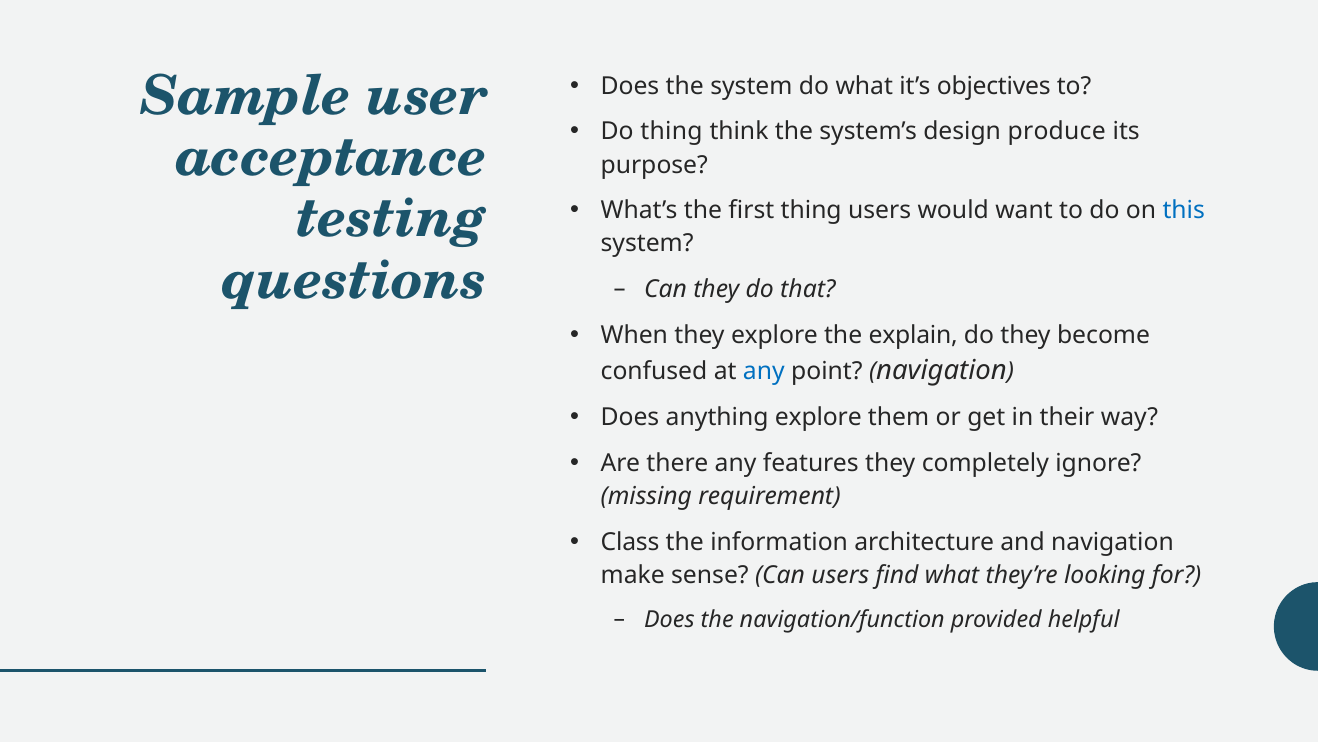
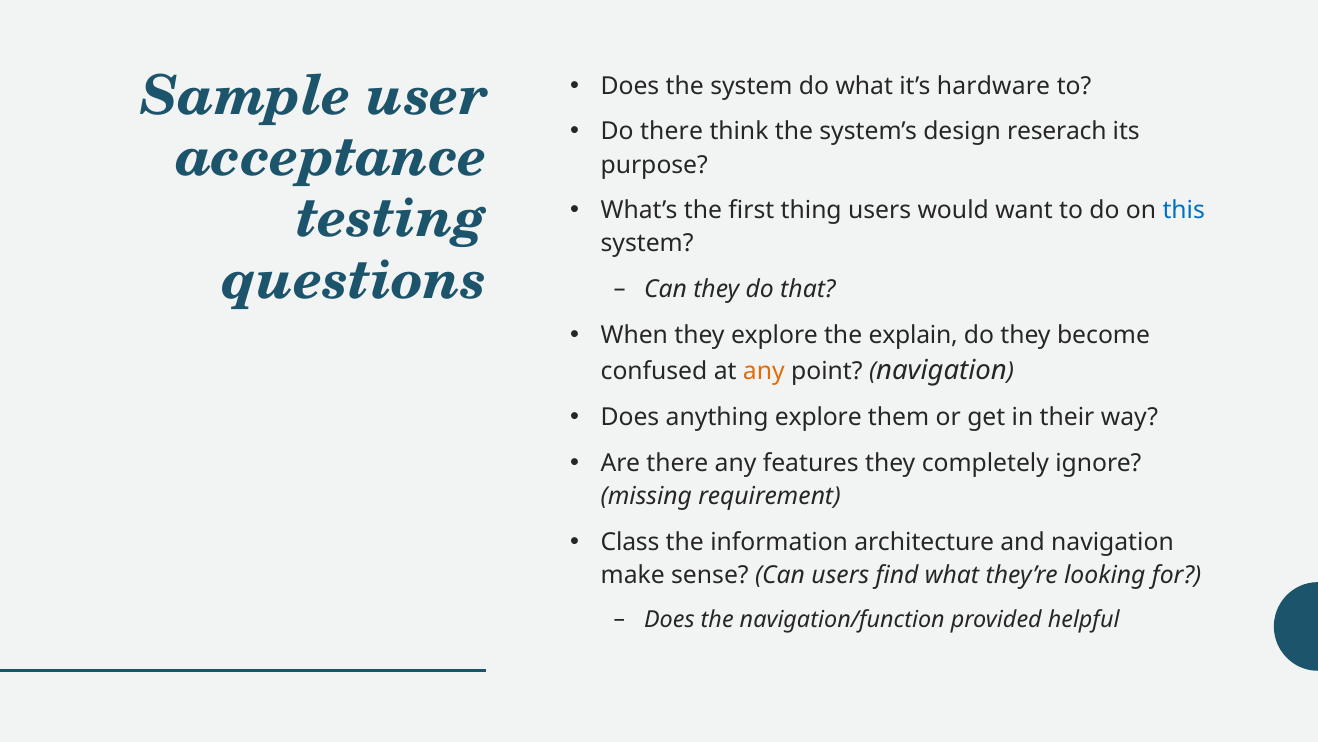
objectives: objectives -> hardware (994, 86)
Do thing: thing -> there (672, 132)
produce: produce -> reserach (1057, 132)
any colour: blue -> orange (764, 371)
